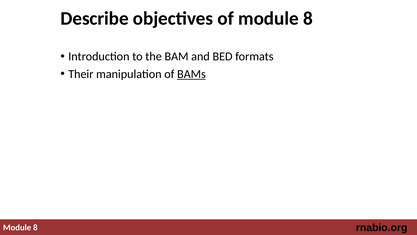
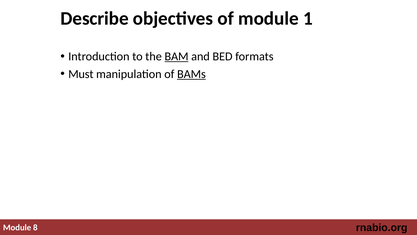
of module 8: 8 -> 1 (308, 19)
BAM underline: none -> present (177, 56)
Their: Their -> Must (81, 74)
